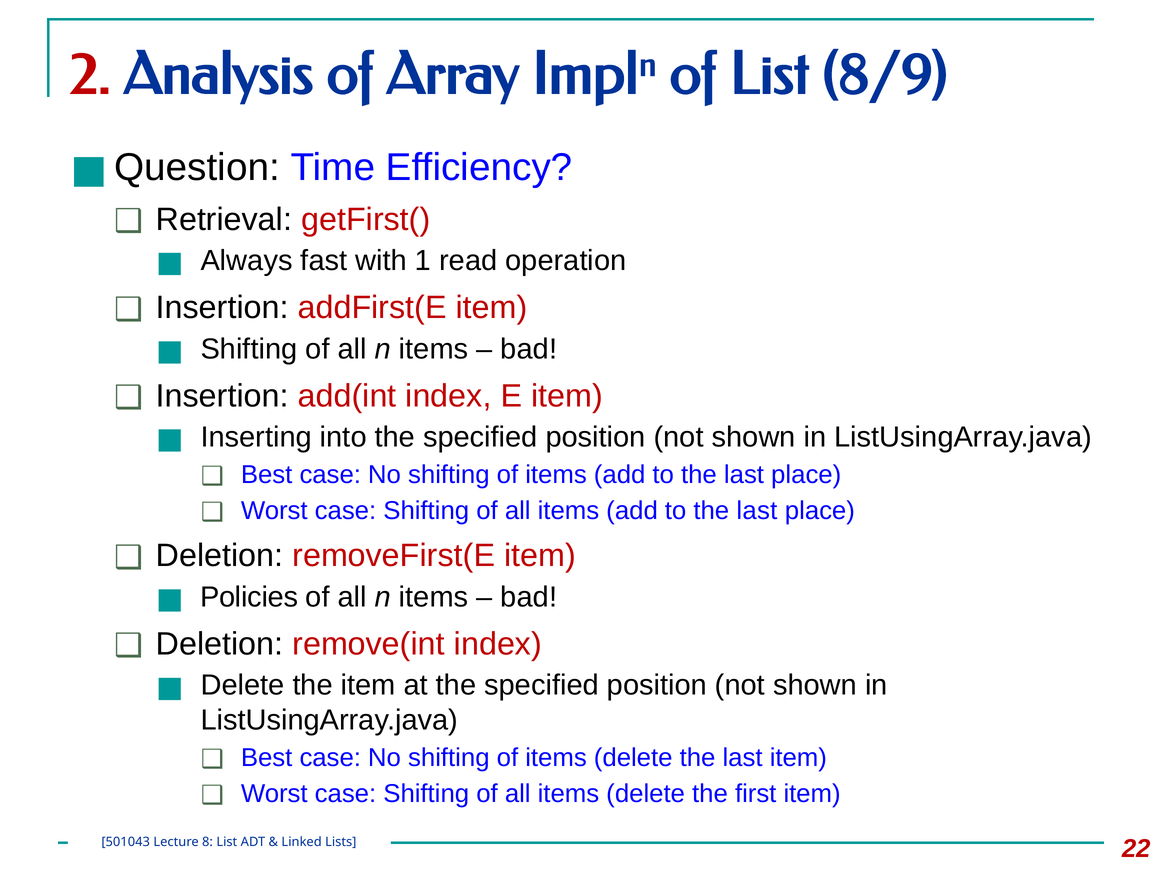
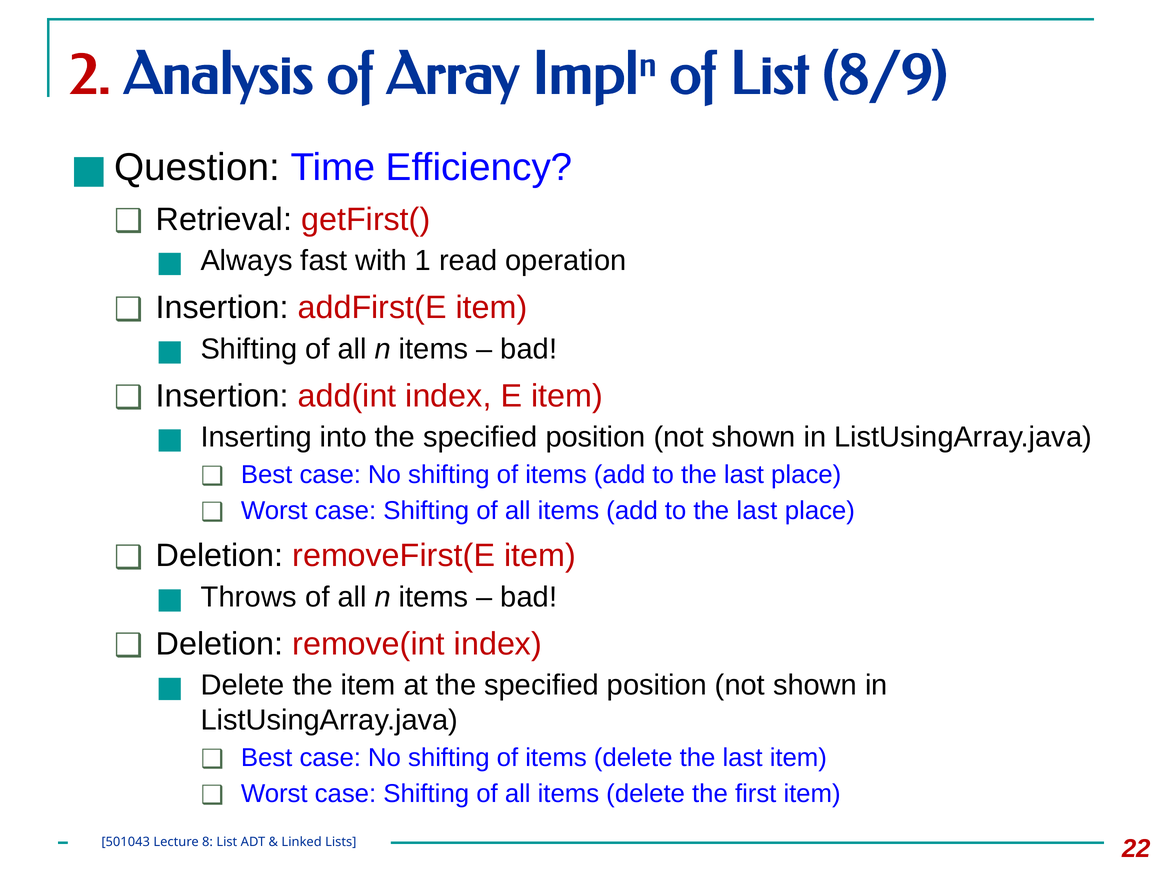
Policies: Policies -> Throws (249, 597)
